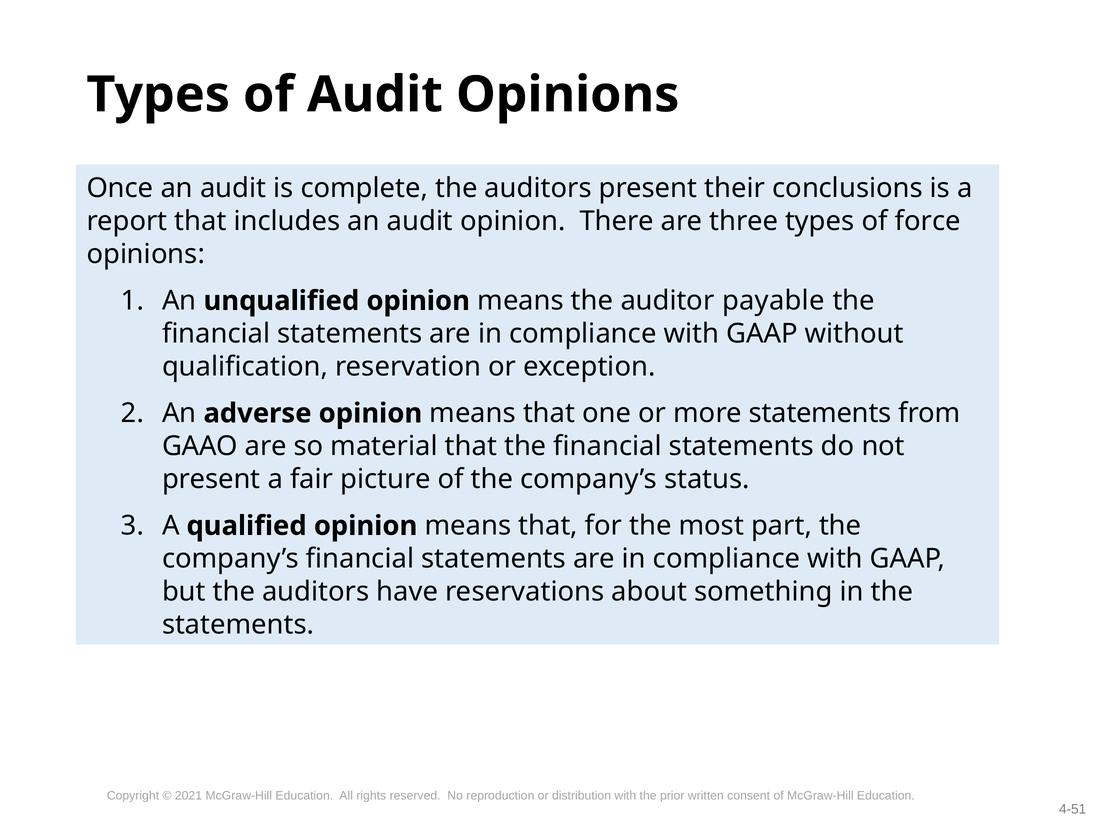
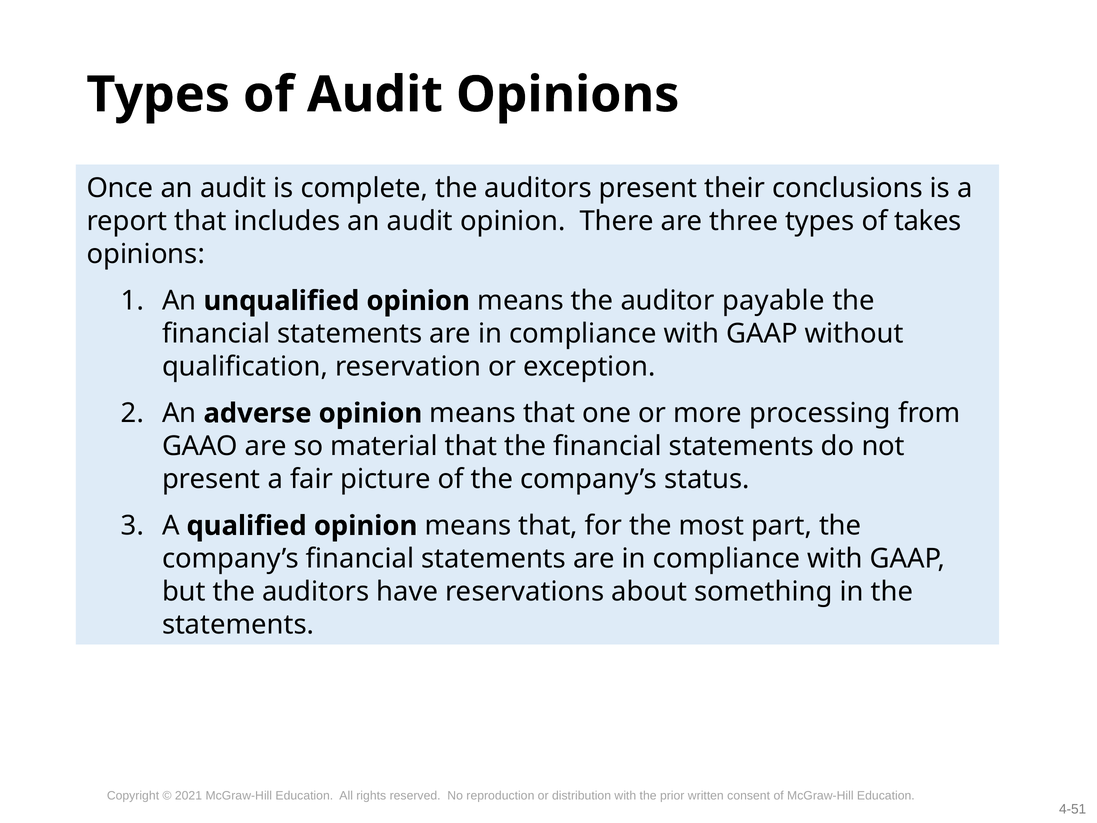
force: force -> takes (928, 221)
more statements: statements -> processing (820, 413)
